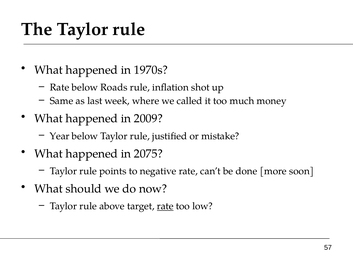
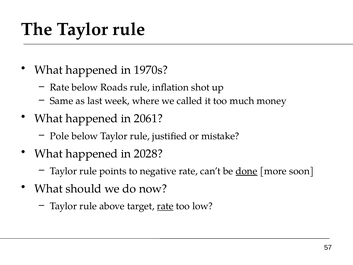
2009: 2009 -> 2061 (148, 118)
Year: Year -> Pole (59, 136)
2075: 2075 -> 2028 (148, 153)
done underline: none -> present (247, 171)
